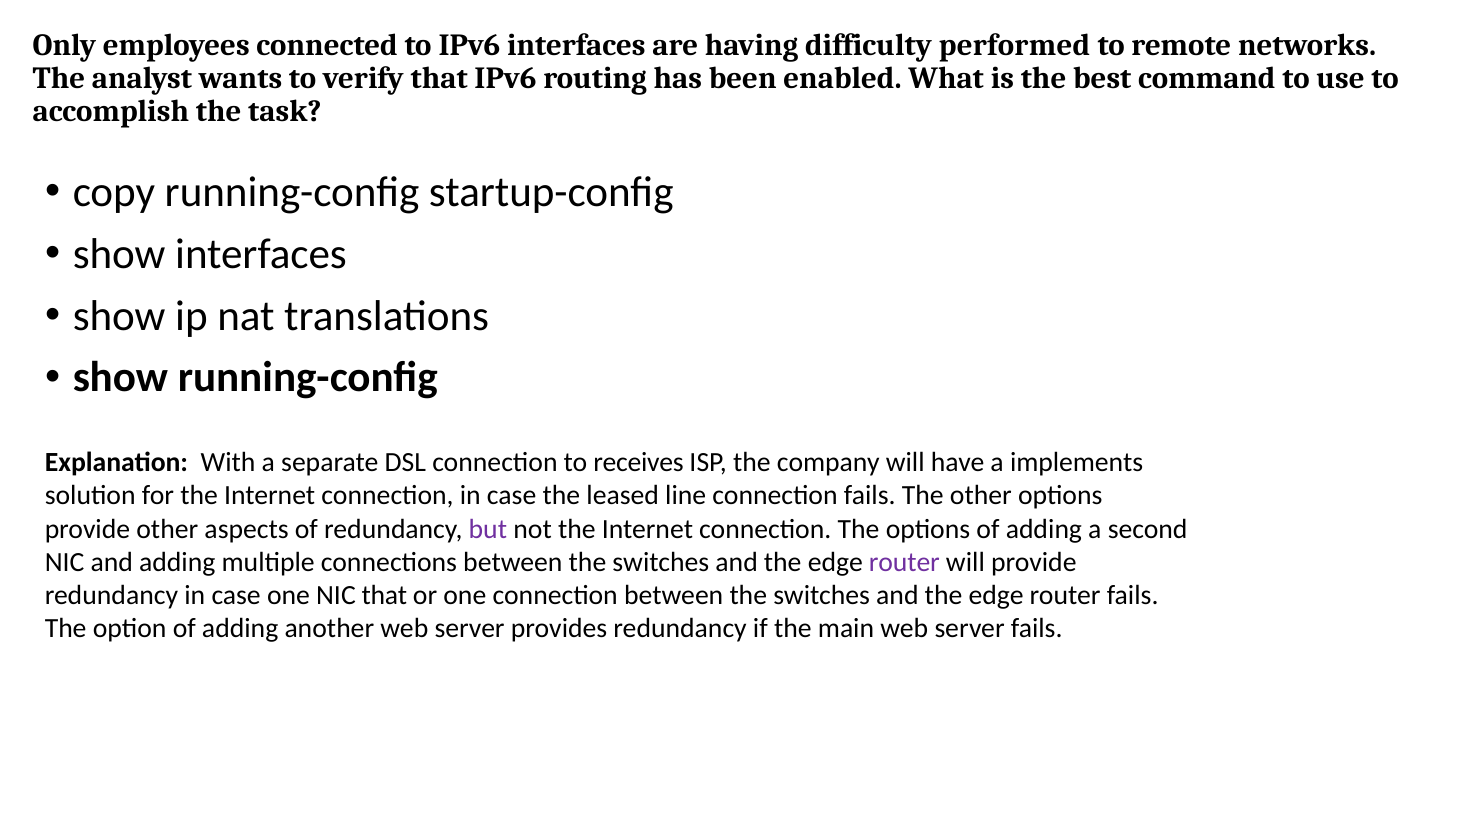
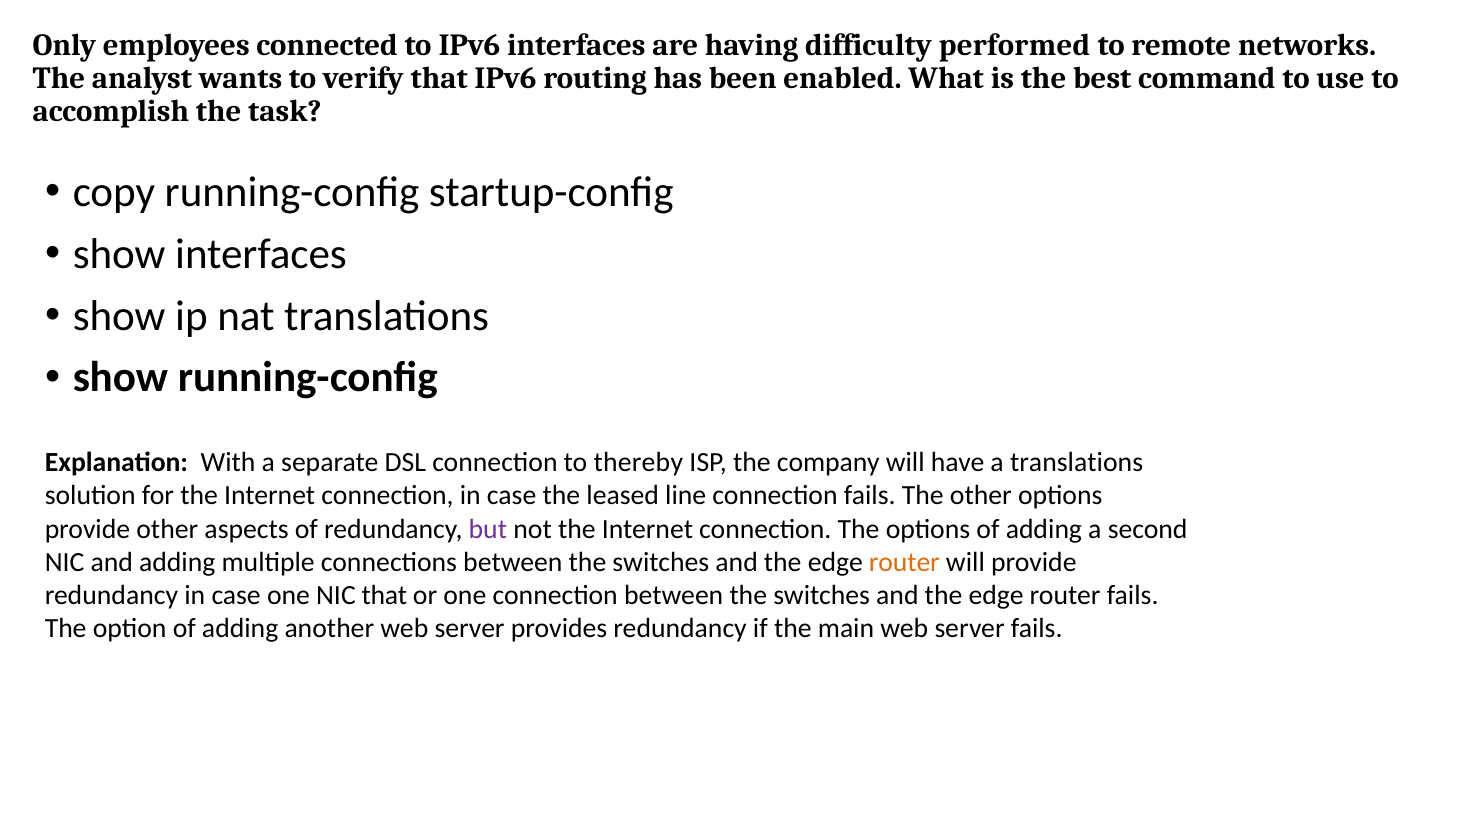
receives: receives -> thereby (638, 463)
a implements: implements -> translations (1077, 463)
router colour: purple -> orange (904, 563)
